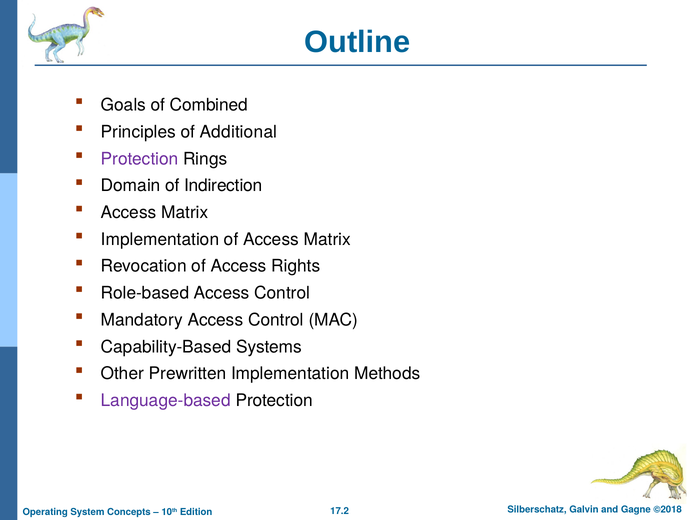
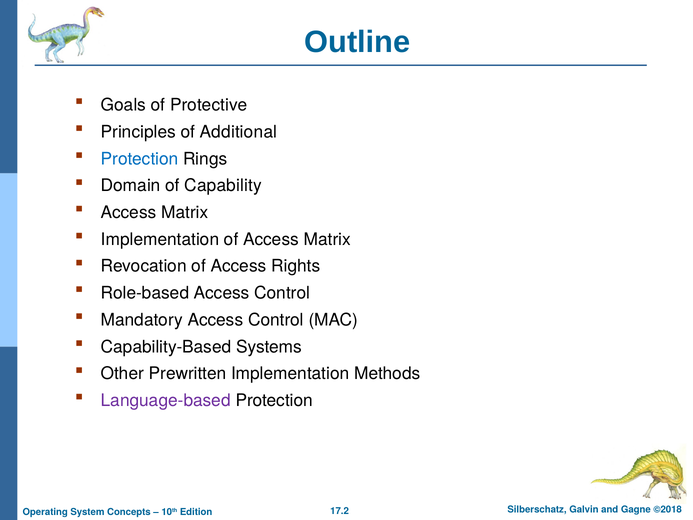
Combined: Combined -> Protective (209, 105)
Protection colour: purple -> blue (140, 159)
Indirection: Indirection -> Capability (223, 186)
